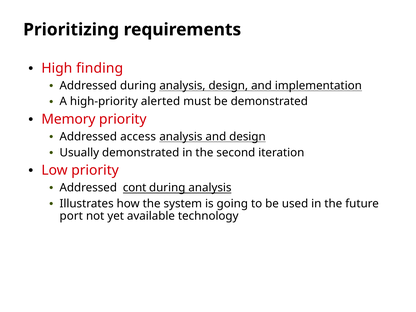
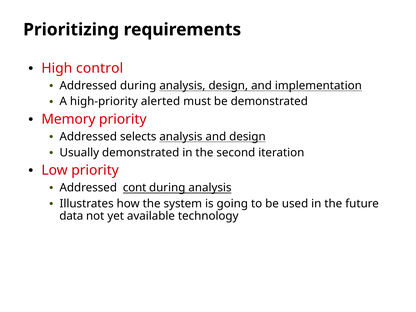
finding: finding -> control (100, 68)
access: access -> selects (138, 137)
port: port -> data (71, 216)
